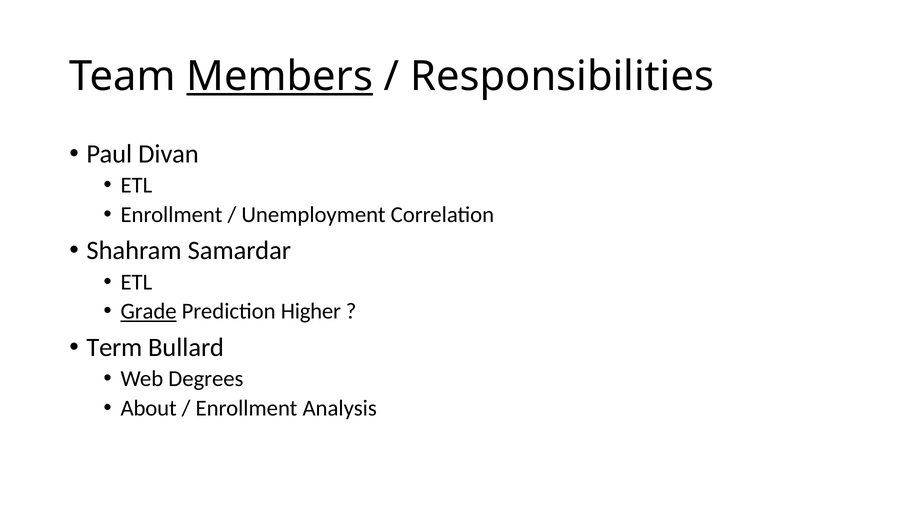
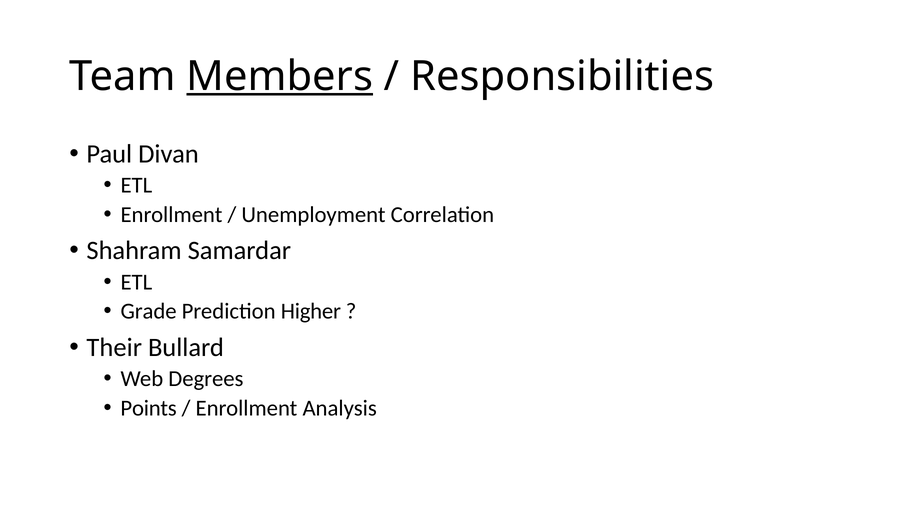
Grade underline: present -> none (149, 311)
Term: Term -> Their (114, 347)
About: About -> Points (149, 408)
